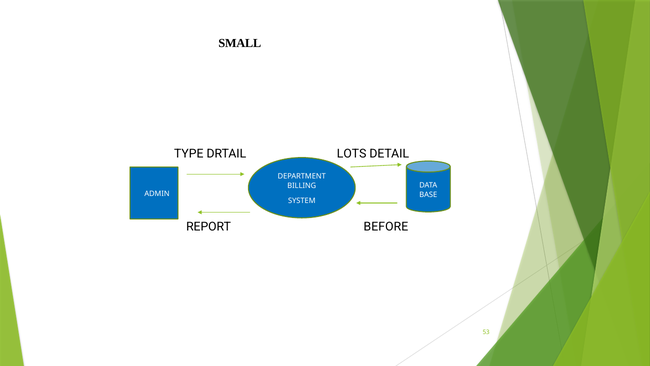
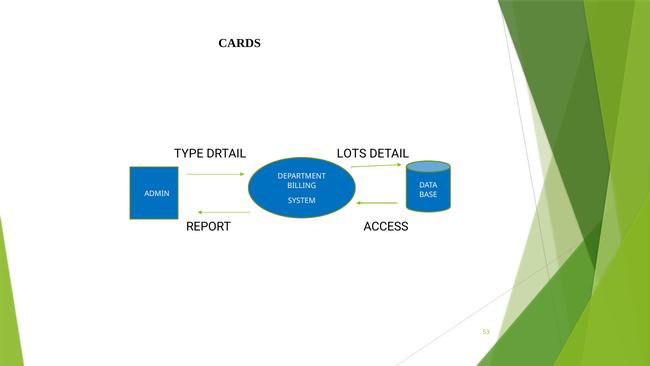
SMALL: SMALL -> CARDS (240, 43)
BEFORE: BEFORE -> ACCESS (386, 226)
